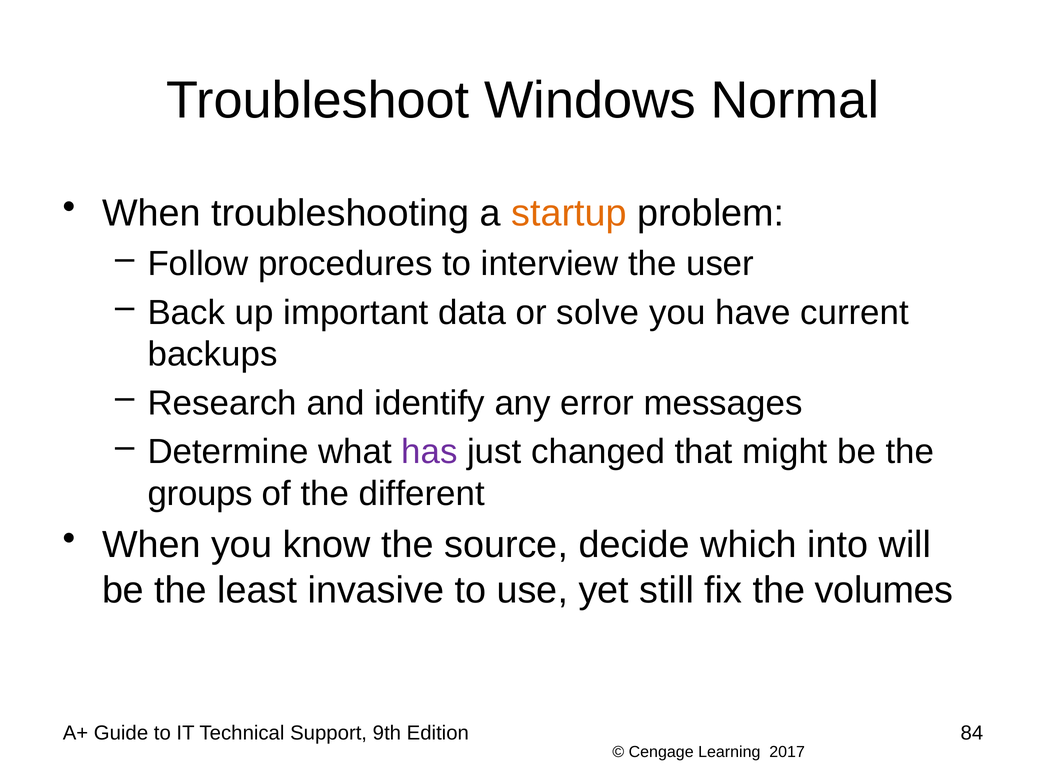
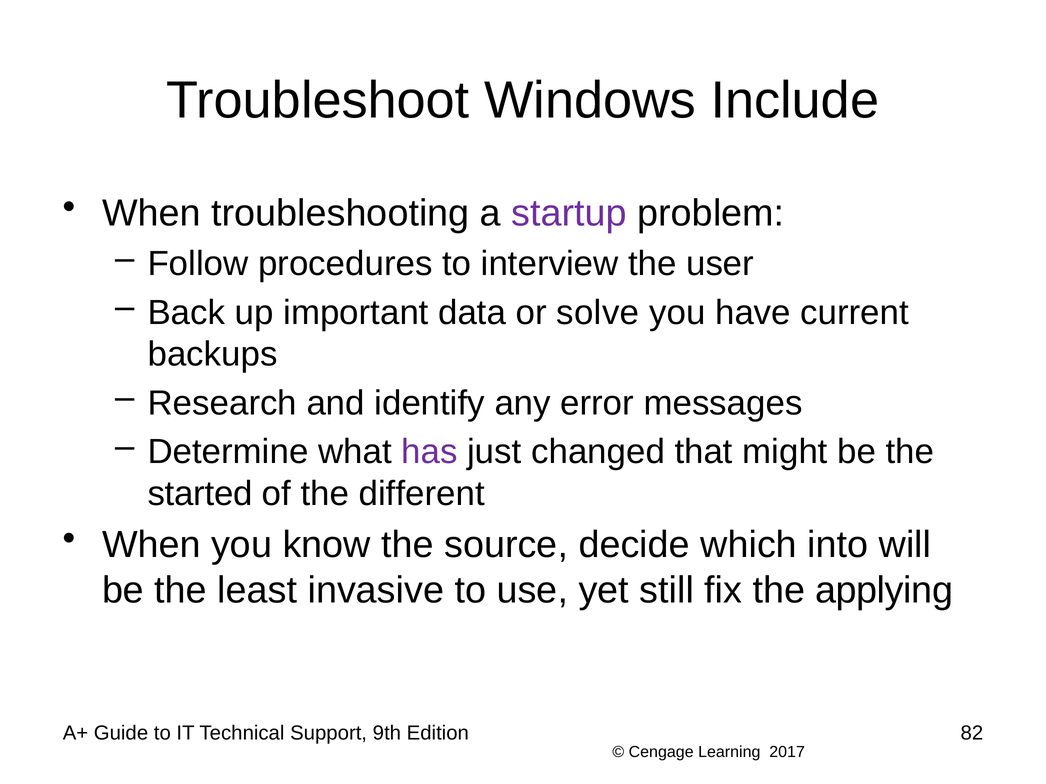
Normal: Normal -> Include (795, 100)
startup colour: orange -> purple (569, 214)
groups: groups -> started (200, 494)
volumes: volumes -> applying (884, 591)
84: 84 -> 82 (972, 733)
